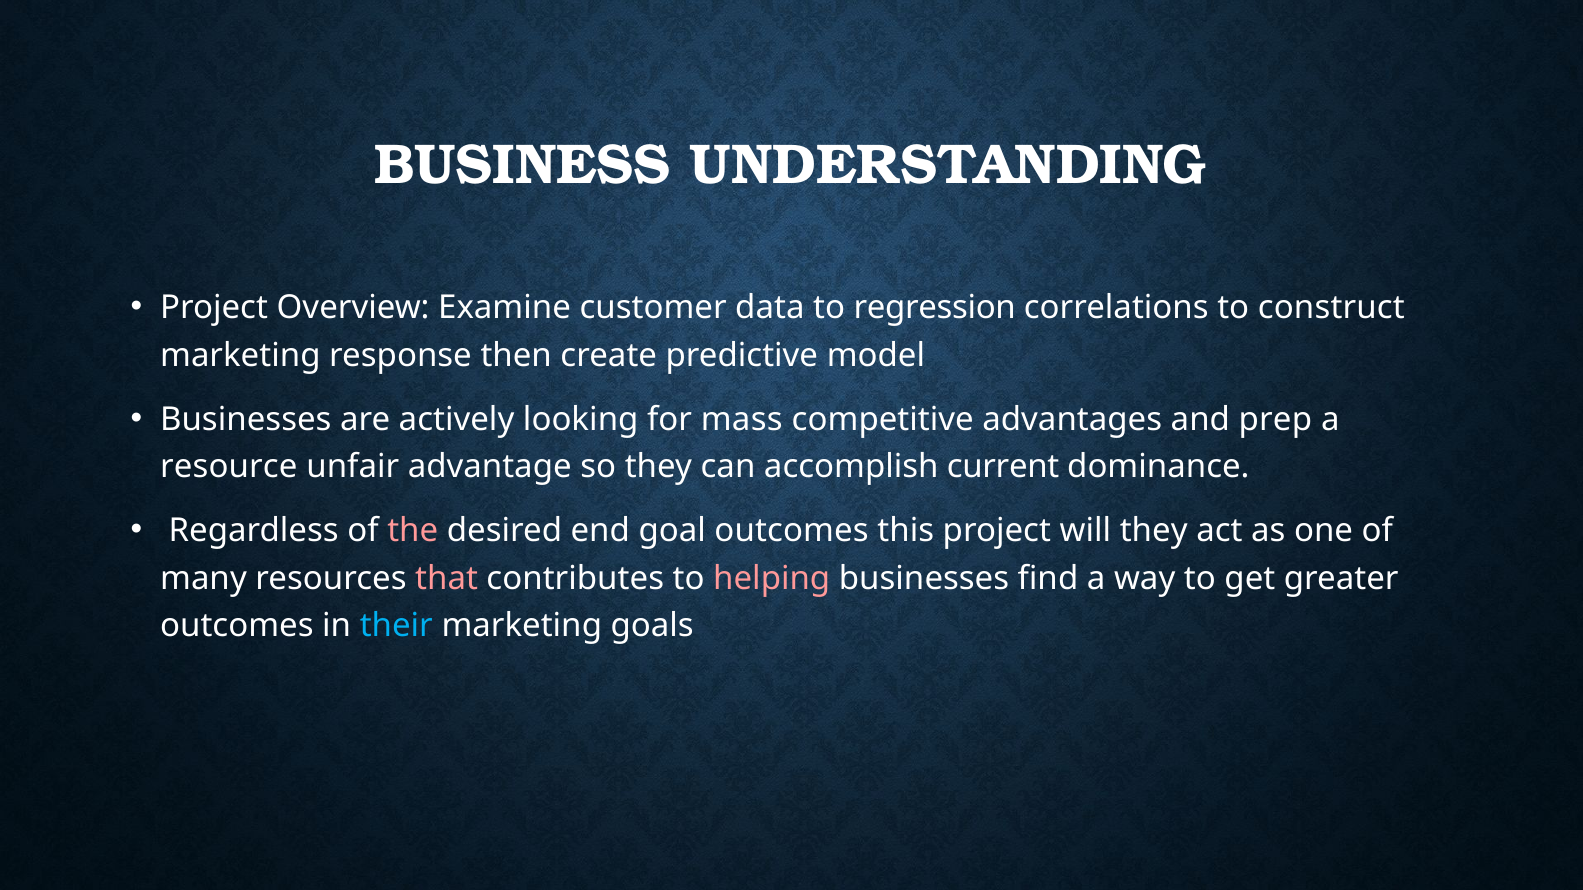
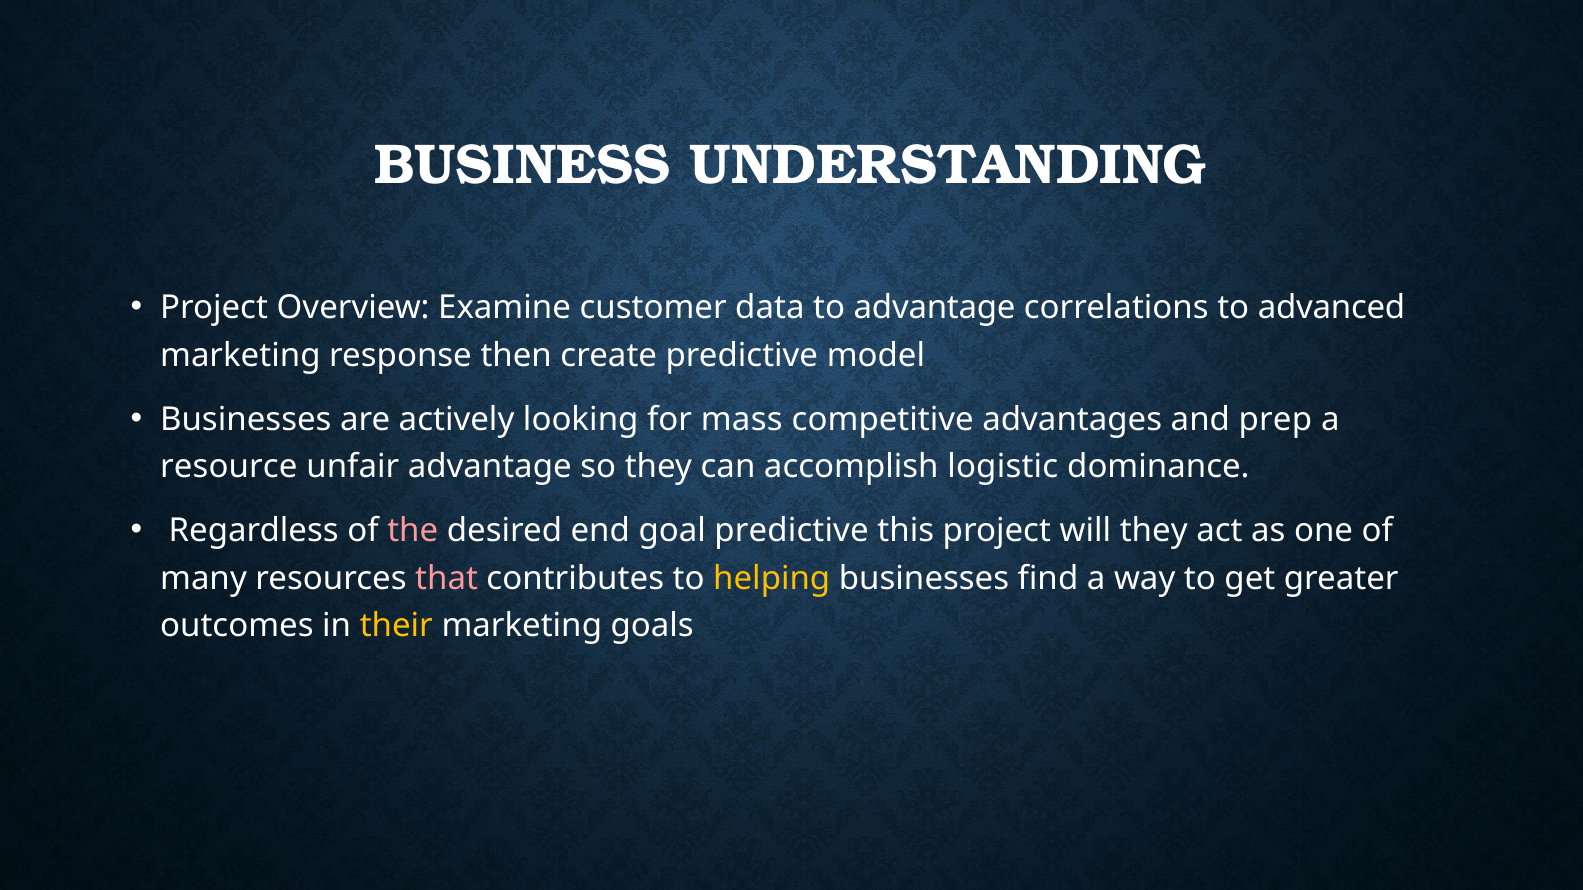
to regression: regression -> advantage (935, 308)
construct: construct -> advanced (1332, 308)
current: current -> logistic (1003, 467)
goal outcomes: outcomes -> predictive (792, 531)
helping colour: pink -> yellow (772, 579)
their colour: light blue -> yellow (396, 626)
